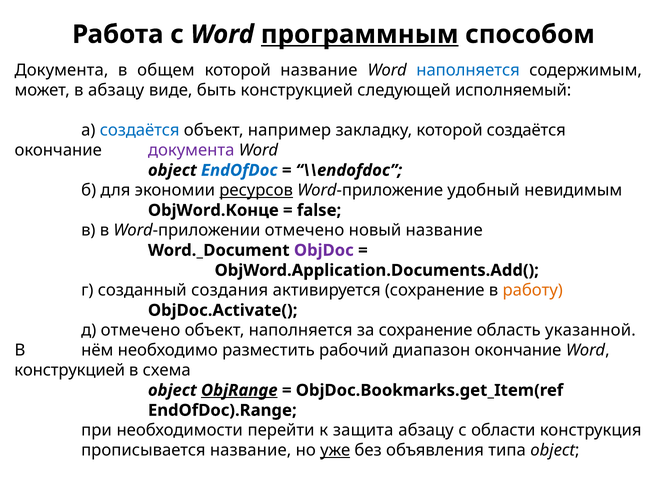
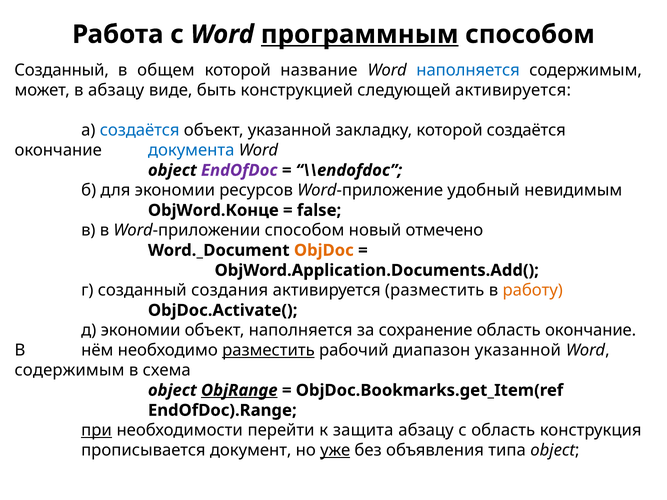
Документа: Документа -> Созданный (62, 70)
следующей исполняемый: исполняемый -> активируется (513, 90)
объект например: например -> указанной (290, 130)
документа colour: purple -> blue (191, 150)
EndOfDoc colour: blue -> purple (239, 170)
ресурсов underline: present -> none (256, 190)
Word-приложении отмечено: отмечено -> способом (305, 230)
новый название: название -> отмечено (444, 230)
ObjDoc colour: purple -> orange (324, 250)
активируется сохранение: сохранение -> разместить (435, 290)
д отмечено: отмечено -> экономии (141, 330)
область указанной: указанной -> окончание (591, 330)
разместить underline: none -> present (268, 350)
диапазон окончание: окончание -> указанной (518, 350)
конструкцией: конструкцией -> содержимым (69, 370)
при underline: none -> present (97, 431)
с области: области -> область (503, 431)
прописывается название: название -> документ (251, 451)
